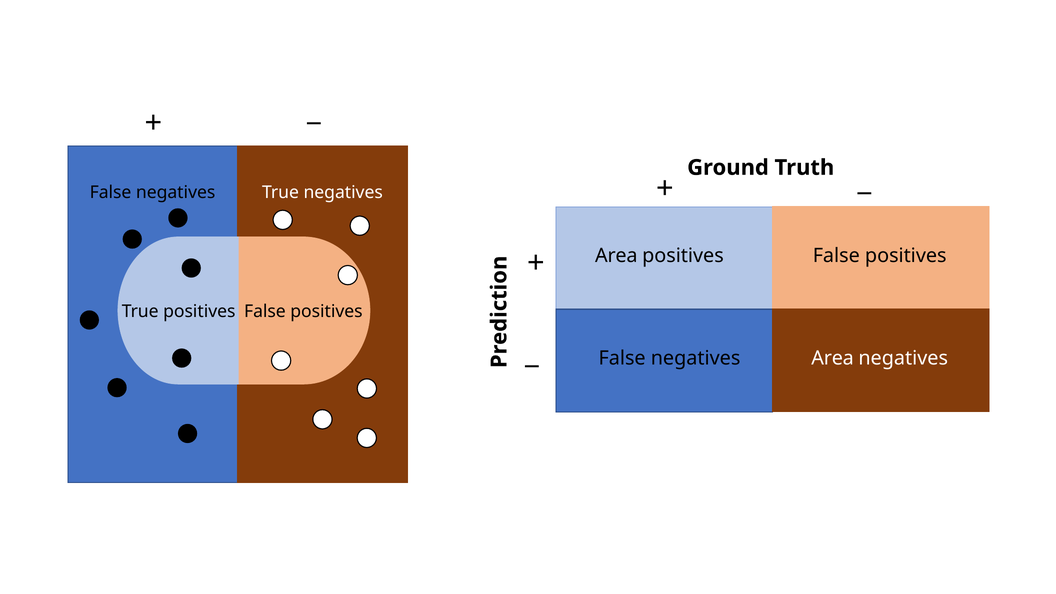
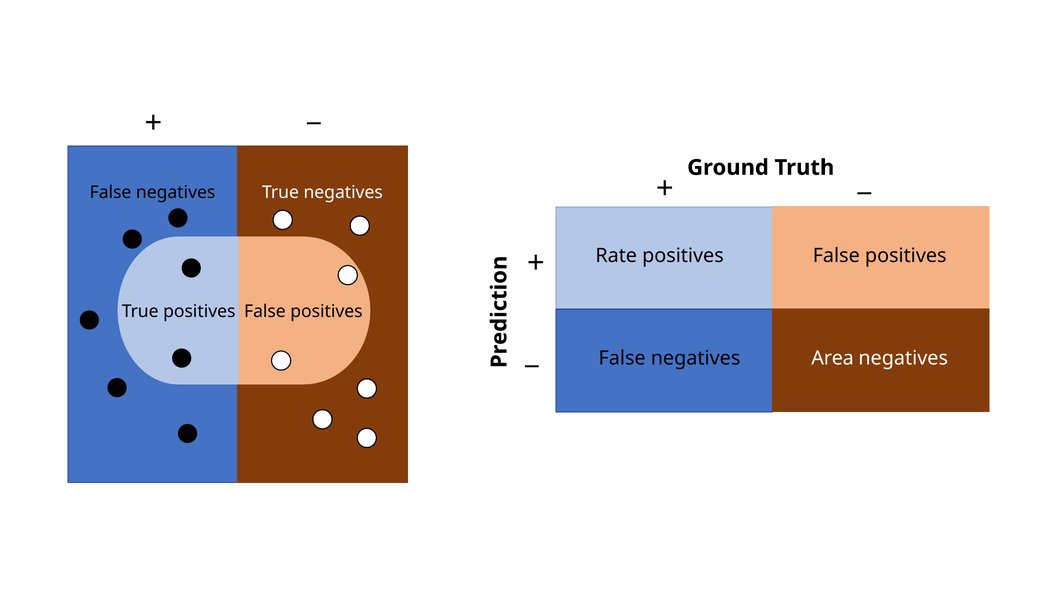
Area: Area -> Rate (616, 256)
